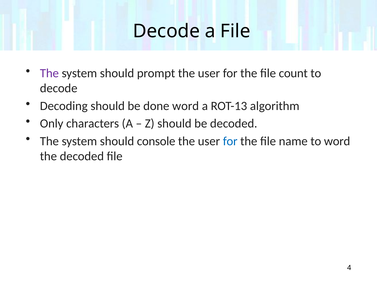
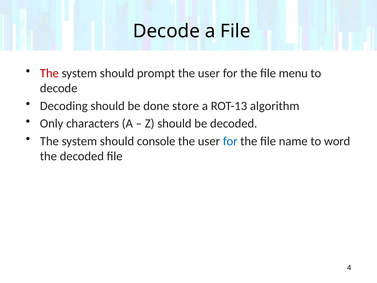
The colour: purple -> red (49, 73)
count: count -> menu (293, 73)
done word: word -> store (186, 106)
